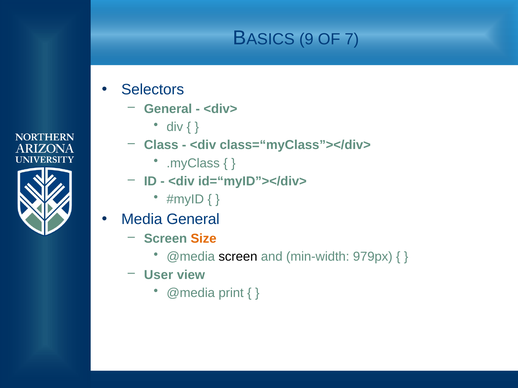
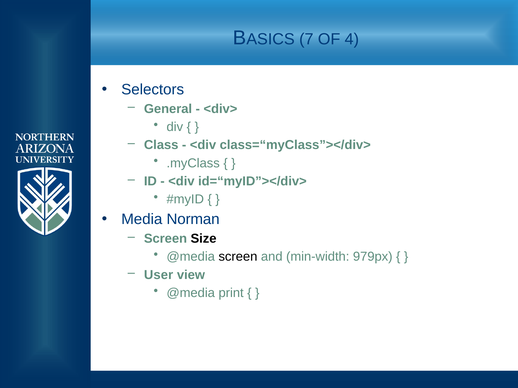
9: 9 -> 7 (306, 39)
7: 7 -> 4 (352, 39)
Media General: General -> Norman (193, 220)
Size colour: orange -> black (204, 239)
